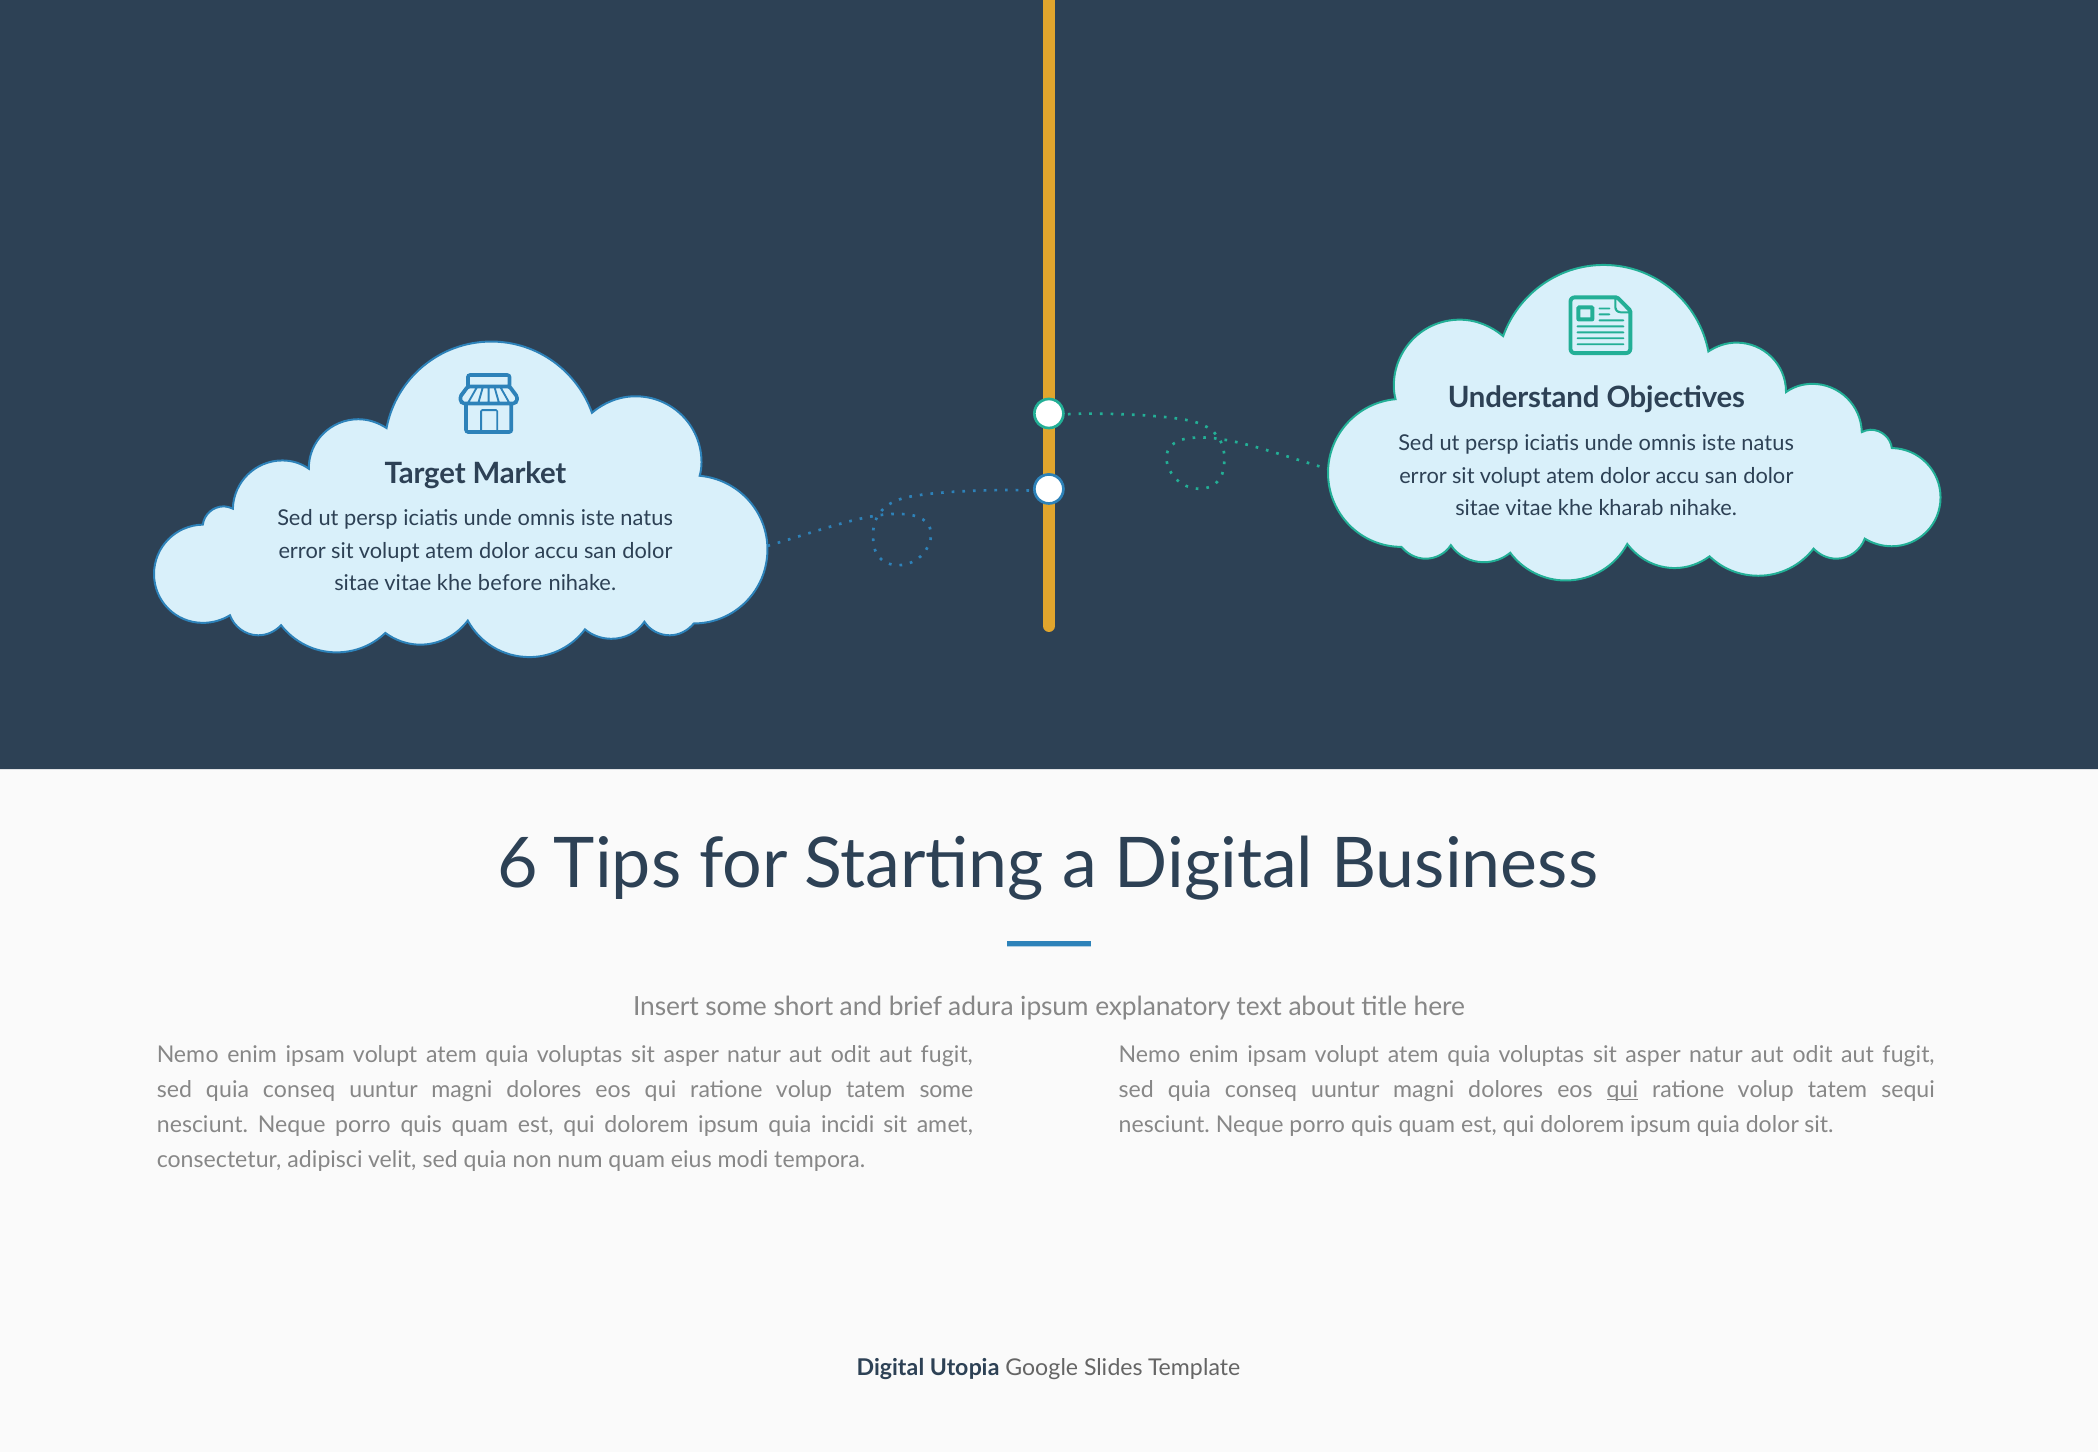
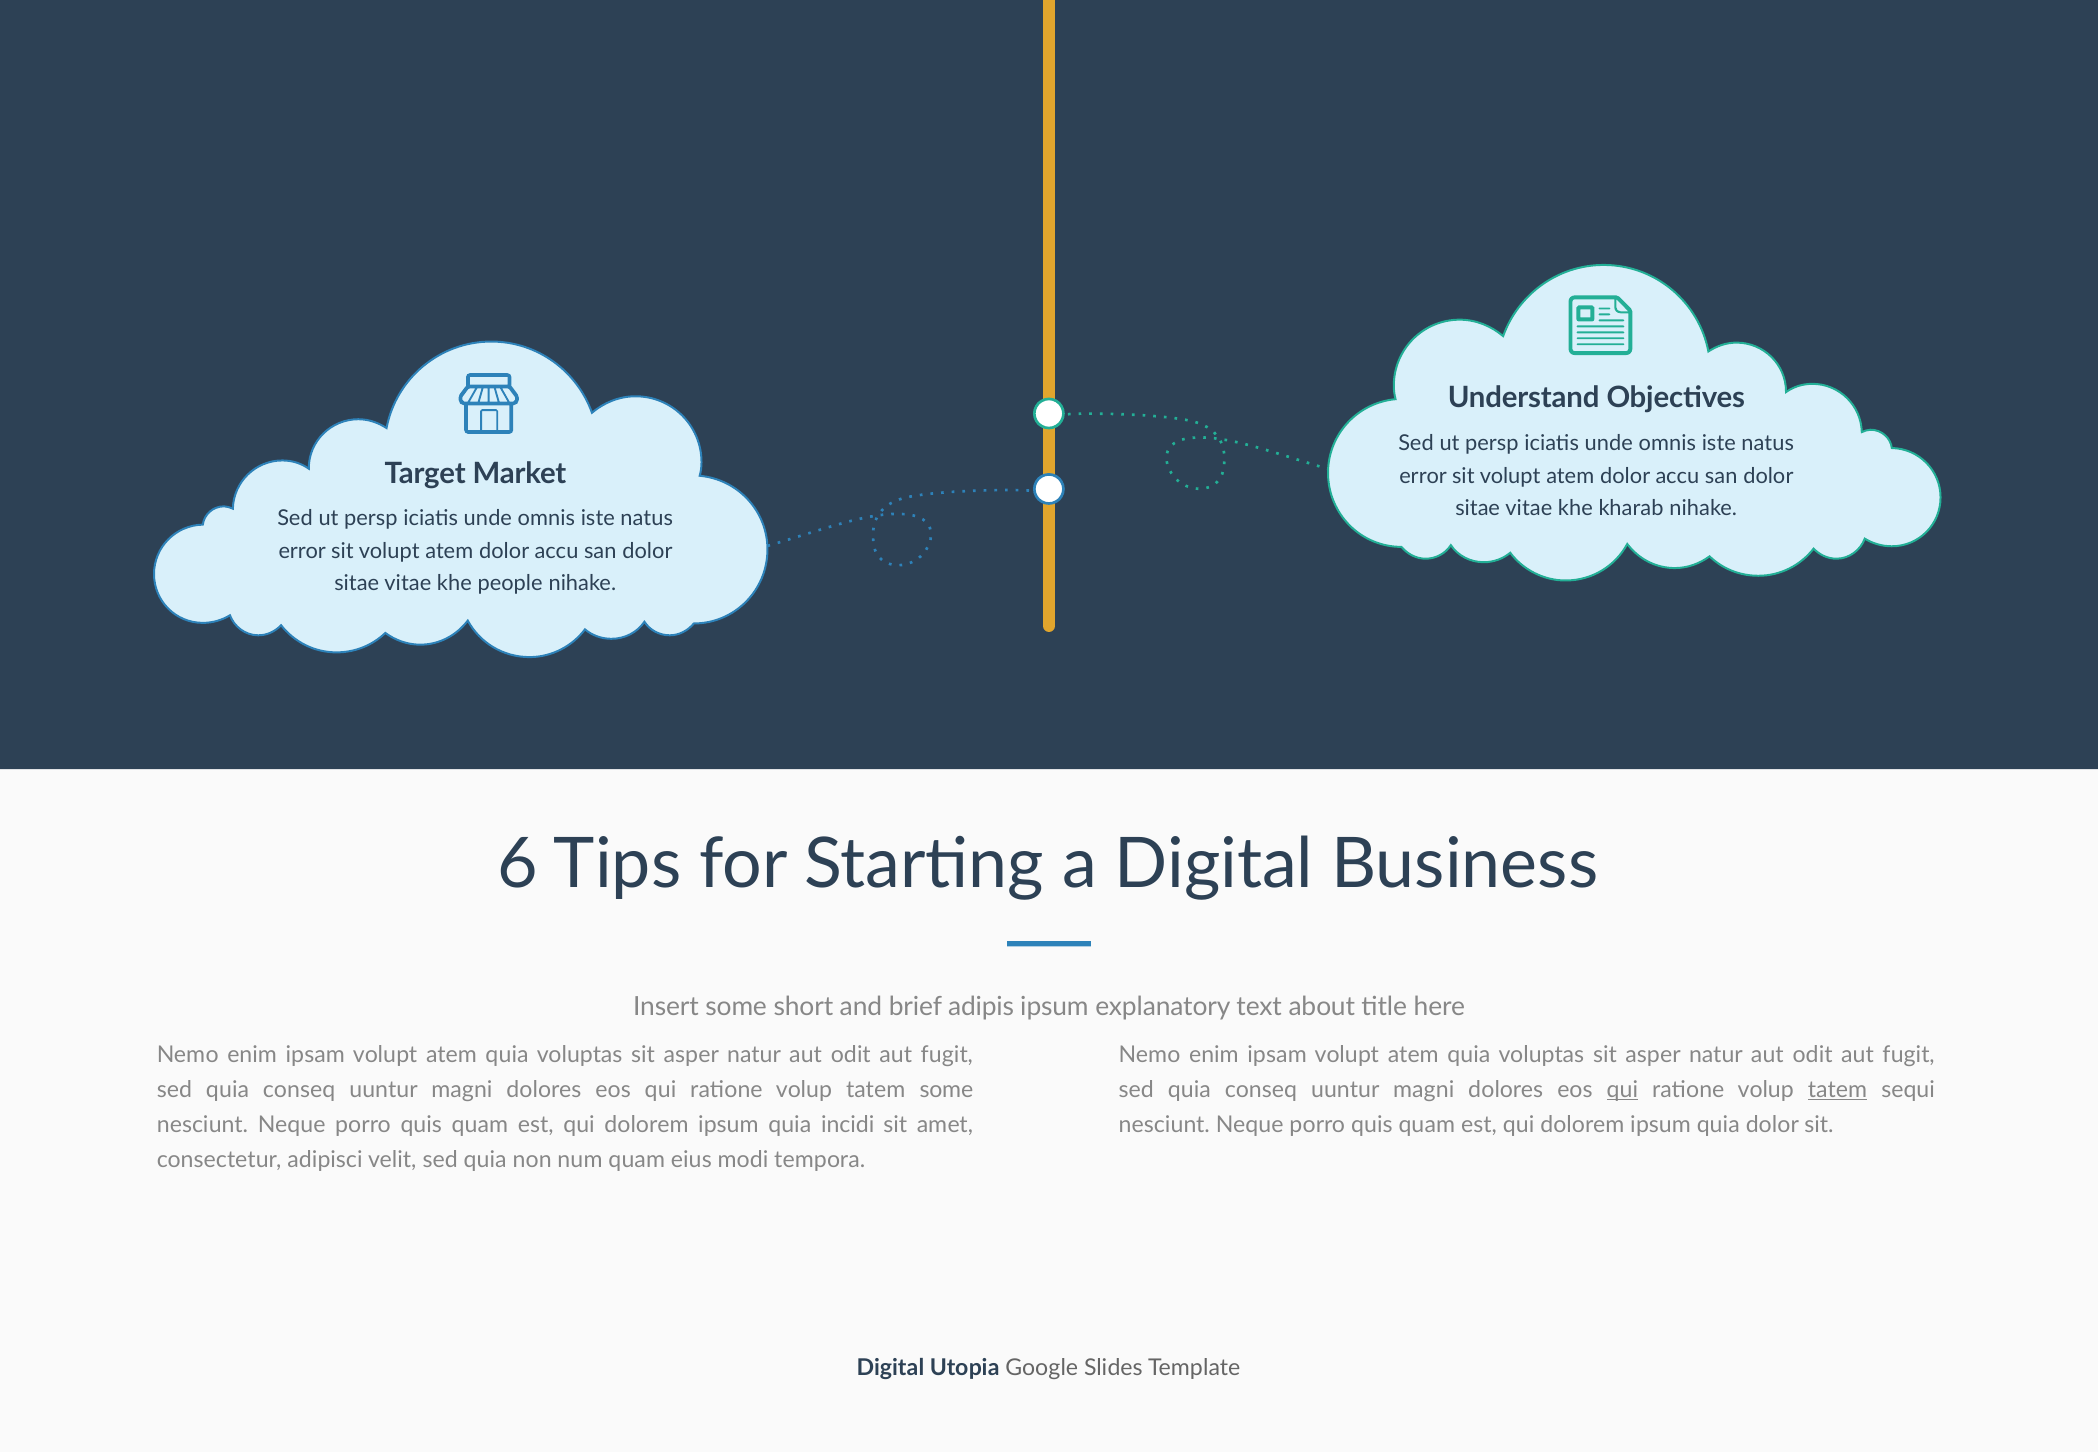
before: before -> people (510, 584)
adura: adura -> adipis (981, 1007)
tatem underline: none -> present (1838, 1090)
